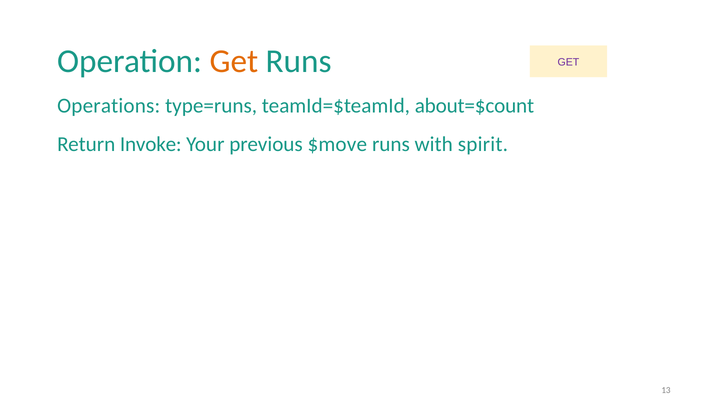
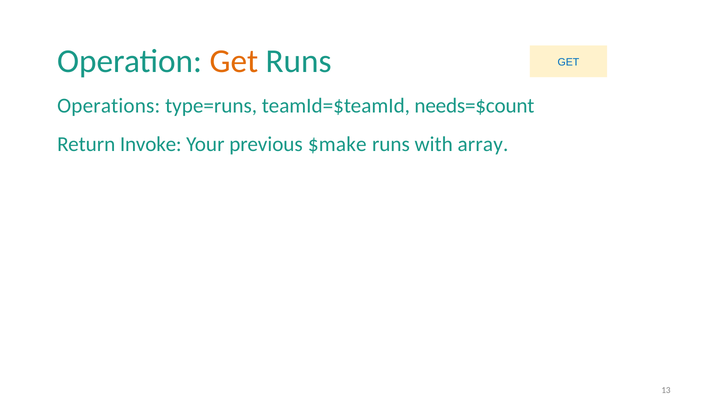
GET colour: purple -> blue (568, 62)
about=$count: about=$count -> needs=$count (474, 105)
$move: $move -> $make (337, 144)
spirit: spirit -> array (483, 144)
